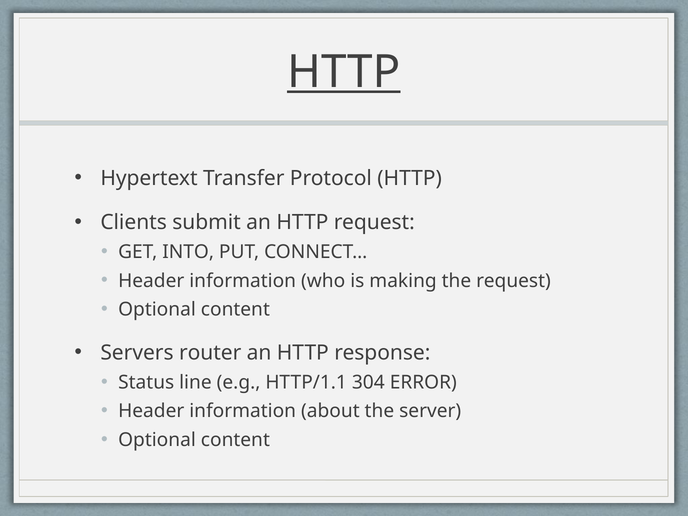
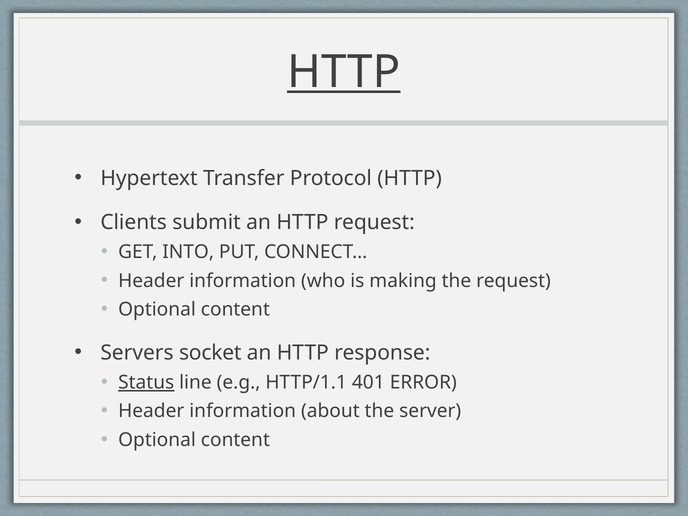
router: router -> socket (210, 353)
Status underline: none -> present (146, 382)
304: 304 -> 401 (368, 382)
